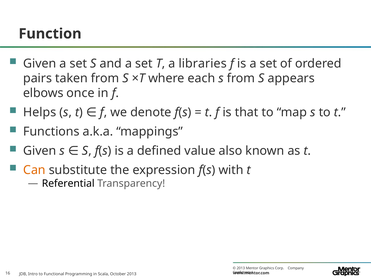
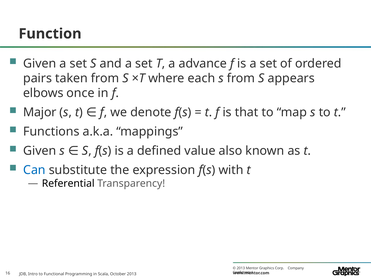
libraries: libraries -> advance (203, 64)
Helps: Helps -> Major (40, 112)
Can colour: orange -> blue (34, 170)
